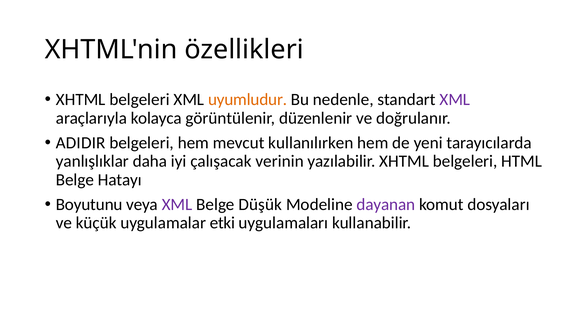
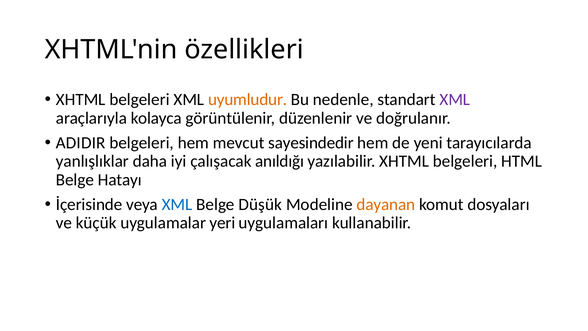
kullanılırken: kullanılırken -> sayesindedir (311, 143)
verinin: verinin -> anıldığı (280, 161)
Boyutunu: Boyutunu -> İçerisinde (89, 204)
XML colour: purple -> blue (177, 204)
dayanan colour: purple -> orange (386, 204)
etki: etki -> yeri (222, 223)
